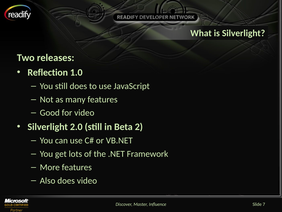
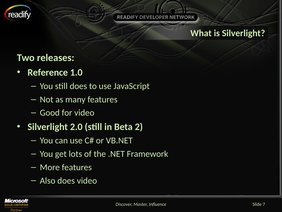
Reflection: Reflection -> Reference (48, 72)
